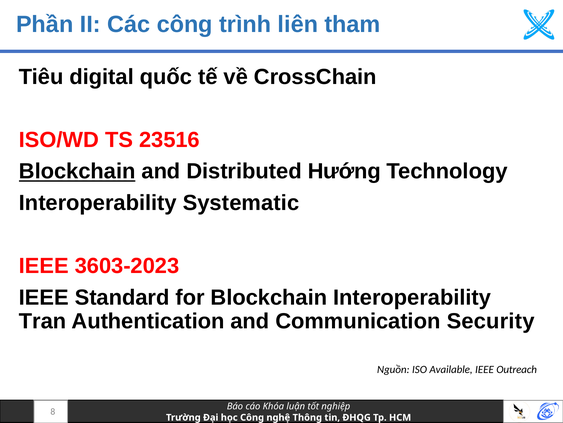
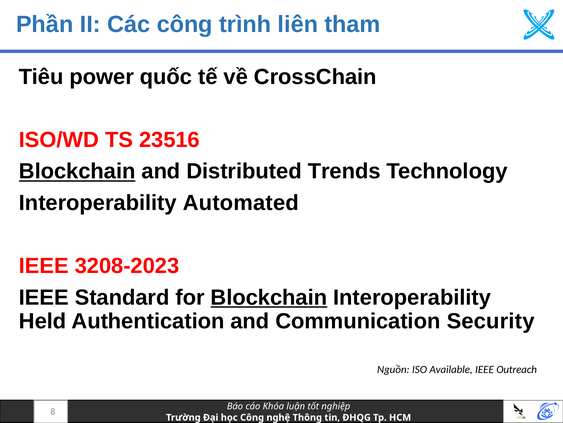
digital: digital -> power (102, 77)
Hướng: Hướng -> Trends (344, 171)
Systematic: Systematic -> Automated (241, 203)
3603-2023: 3603-2023 -> 3208-2023 (127, 266)
Blockchain underline: none -> present (269, 297)
Tran: Tran -> Held (43, 321)
